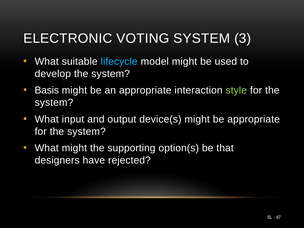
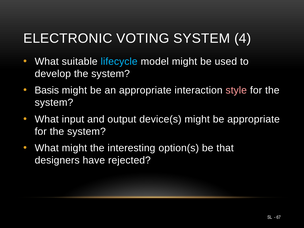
3: 3 -> 4 (243, 38)
style colour: light green -> pink (236, 90)
supporting: supporting -> interesting (131, 148)
